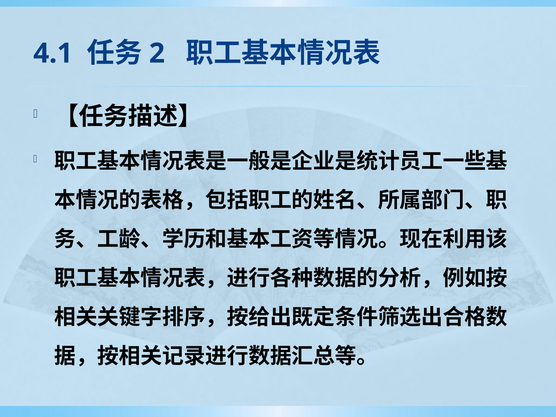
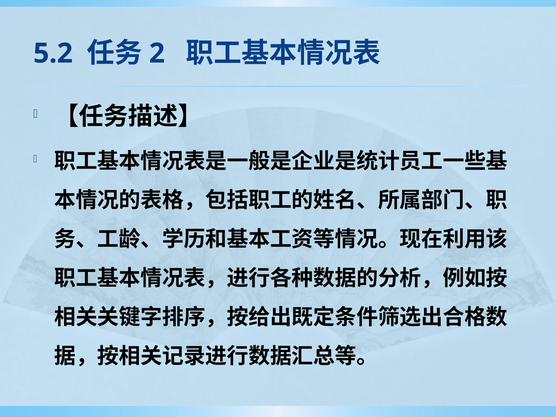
4.1: 4.1 -> 5.2 (53, 53)
